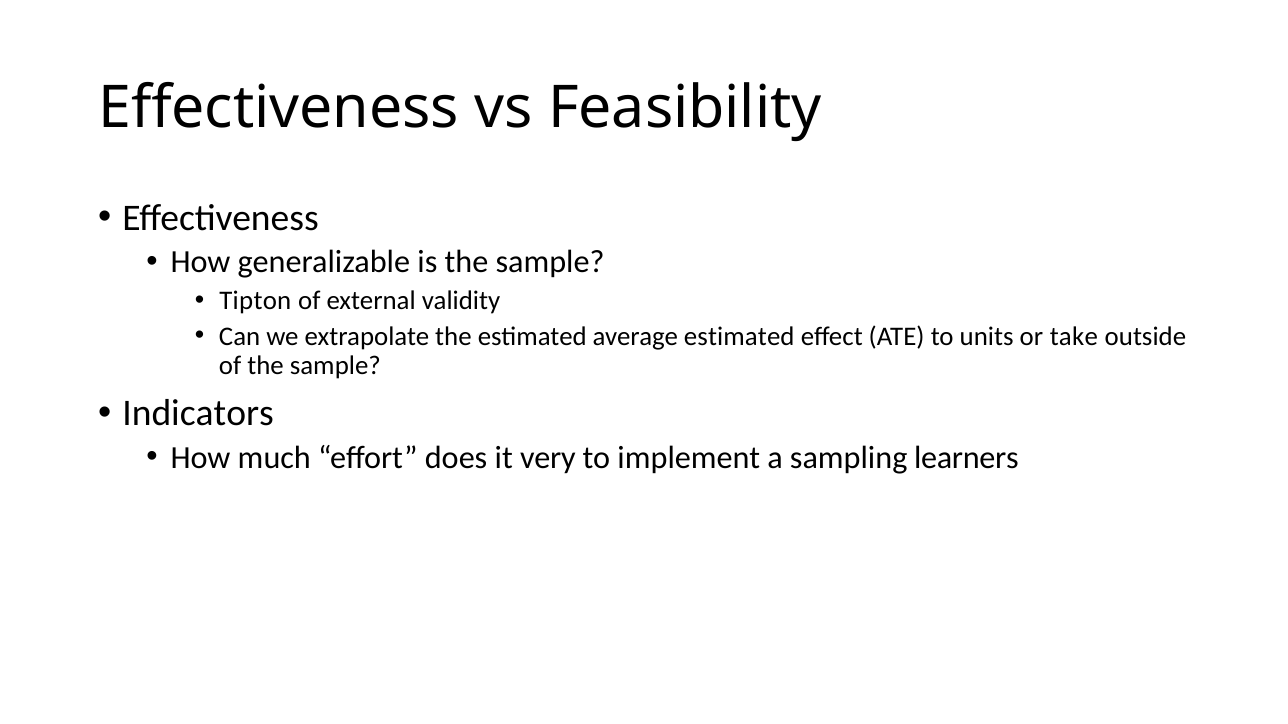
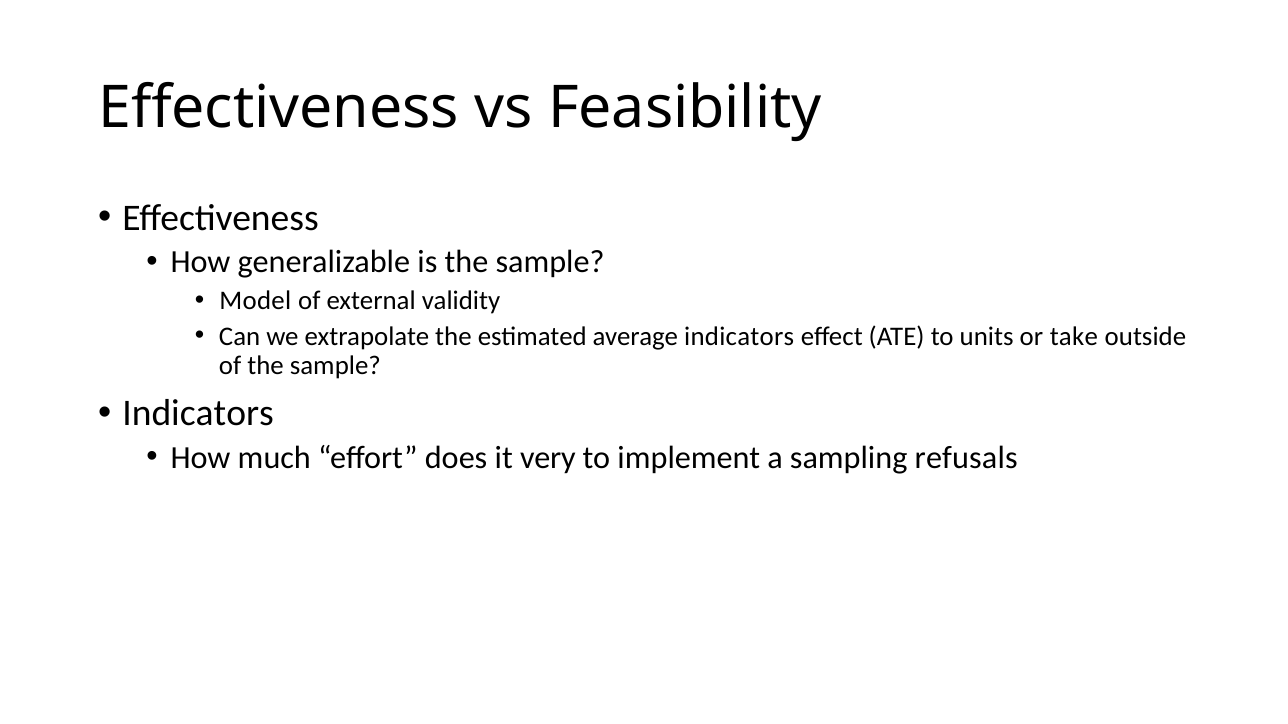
Tipton: Tipton -> Model (255, 301)
average estimated: estimated -> indicators (739, 336)
learners: learners -> refusals (966, 458)
